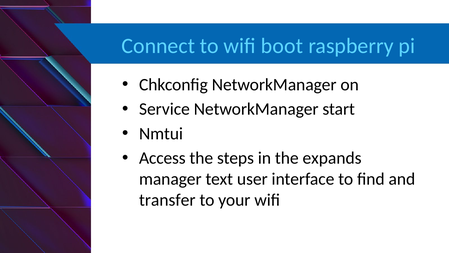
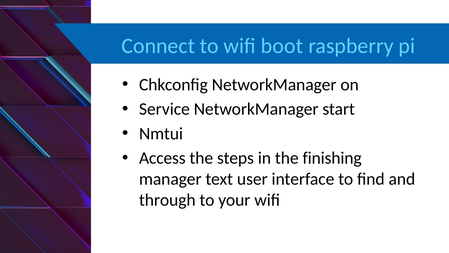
expands: expands -> finishing (332, 158)
transfer: transfer -> through (167, 200)
